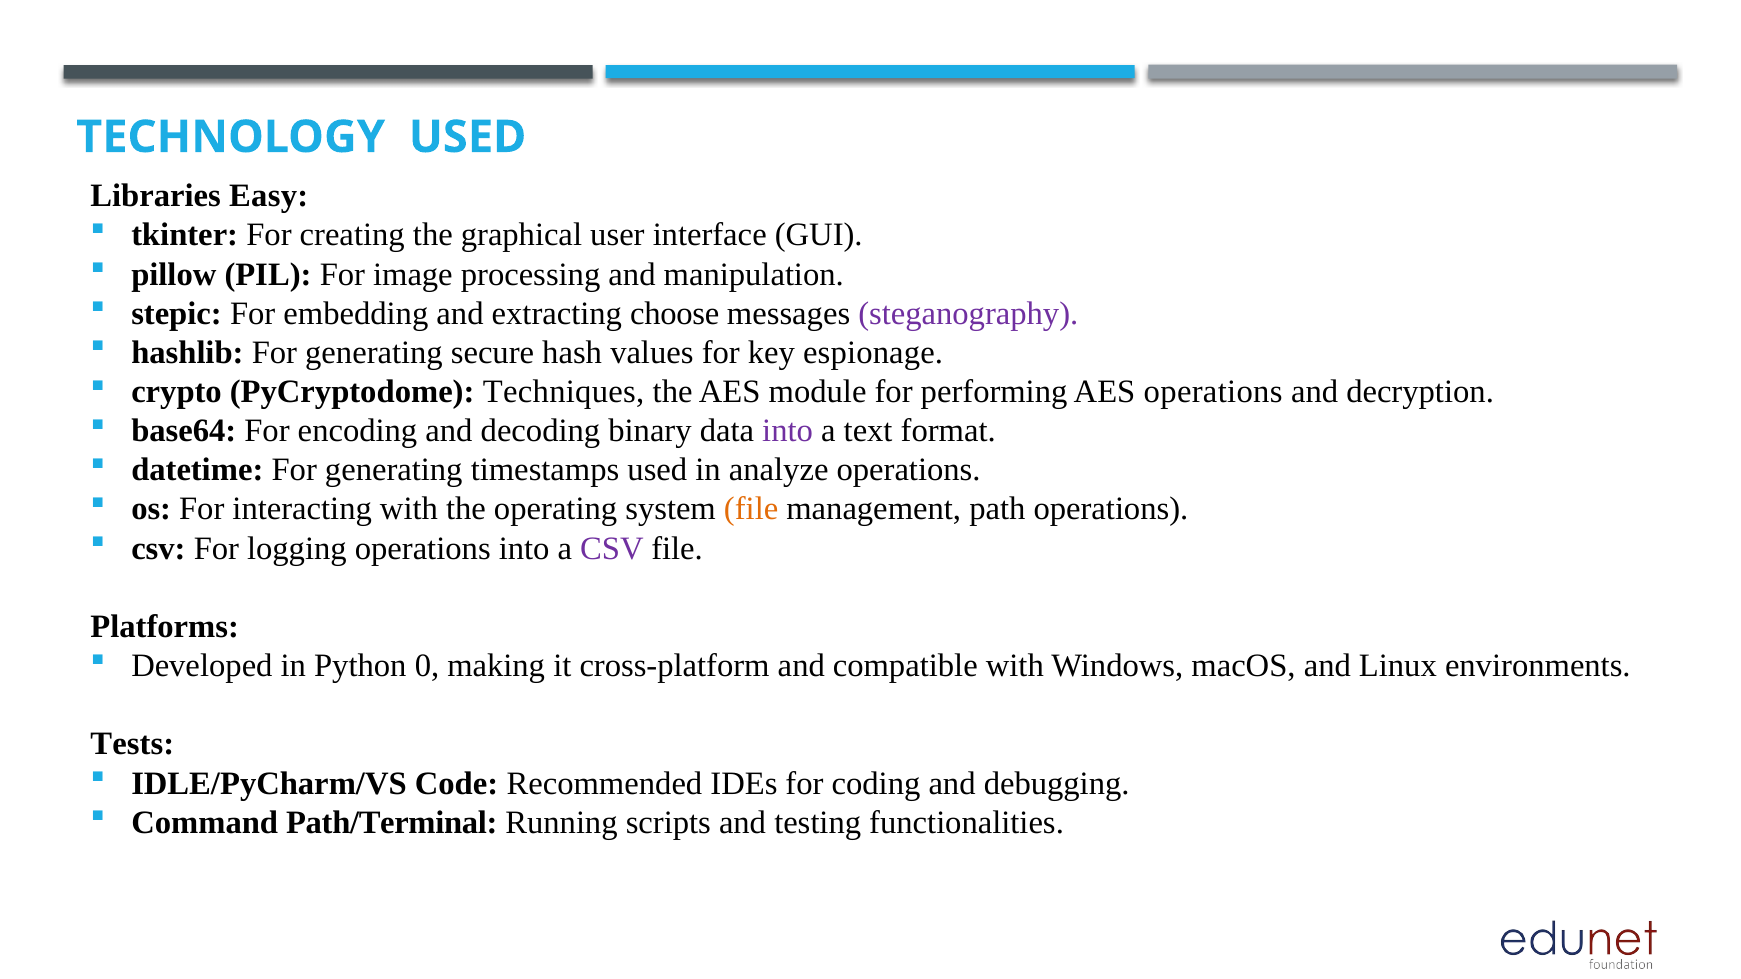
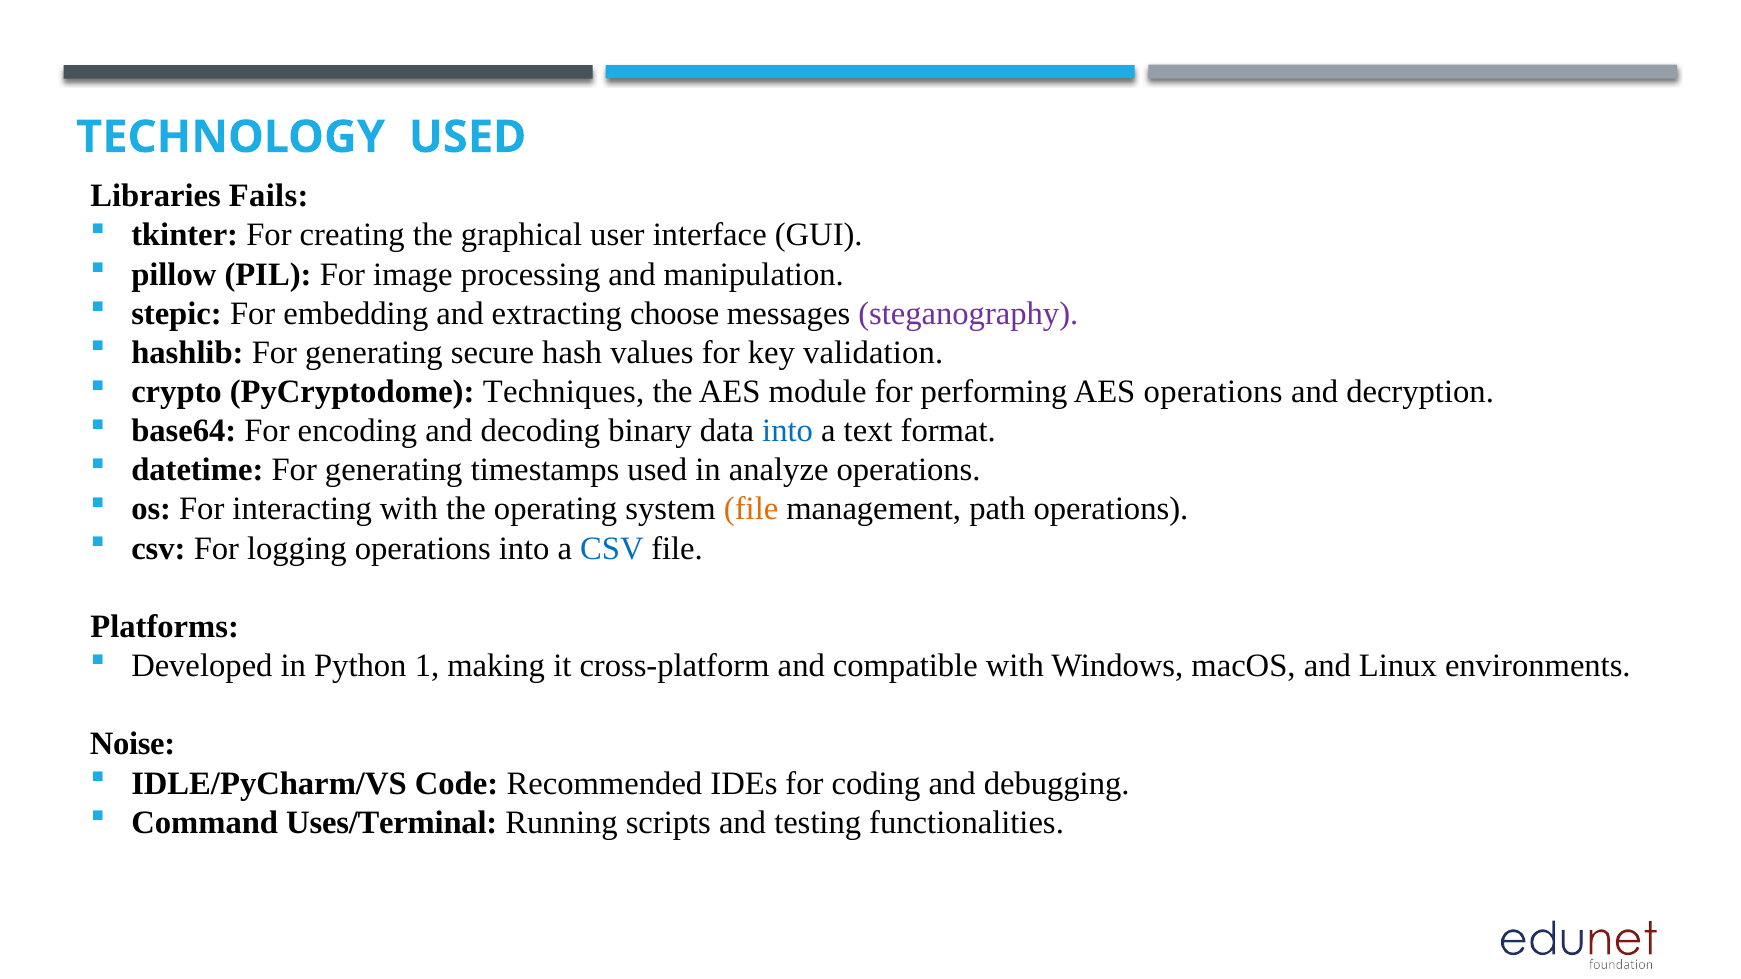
Easy: Easy -> Fails (269, 196)
espionage: espionage -> validation (873, 353)
into colour: purple -> blue (788, 431)
CSV colour: purple -> blue (612, 549)
0: 0 -> 1 (427, 666)
Tests: Tests -> Noise (133, 744)
Path/Terminal: Path/Terminal -> Uses/Terminal (392, 823)
